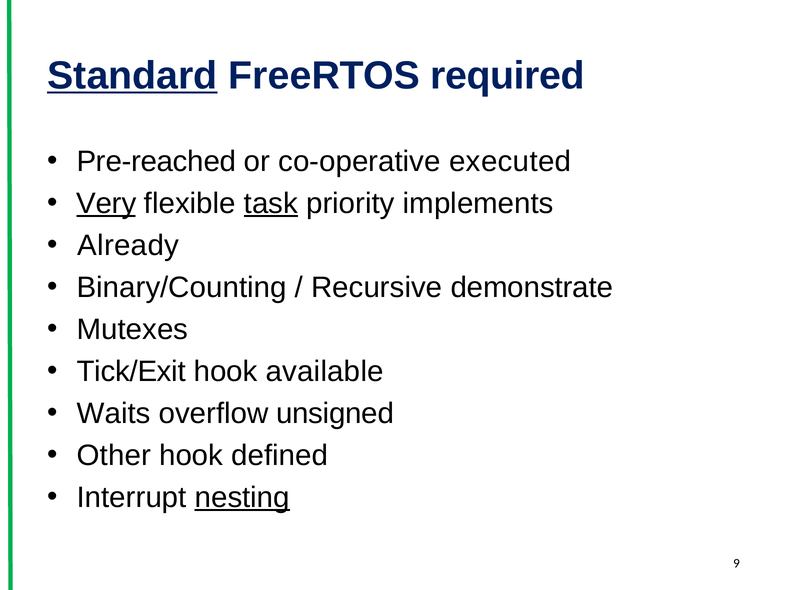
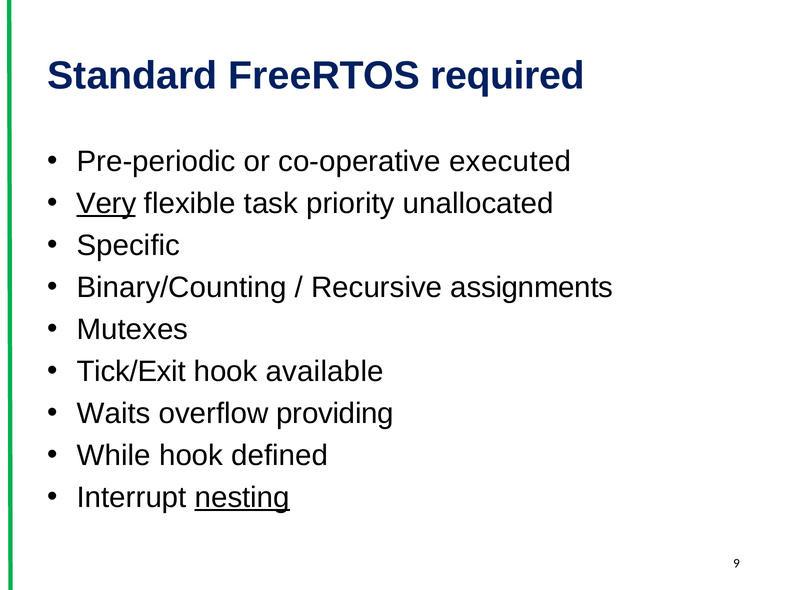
Standard underline: present -> none (132, 76)
Pre-reached: Pre-reached -> Pre-periodic (156, 161)
task underline: present -> none (271, 203)
implements: implements -> unallocated (478, 203)
Already: Already -> Specific (128, 245)
demonstrate: demonstrate -> assignments (532, 287)
unsigned: unsigned -> providing (335, 414)
Other: Other -> While (114, 456)
